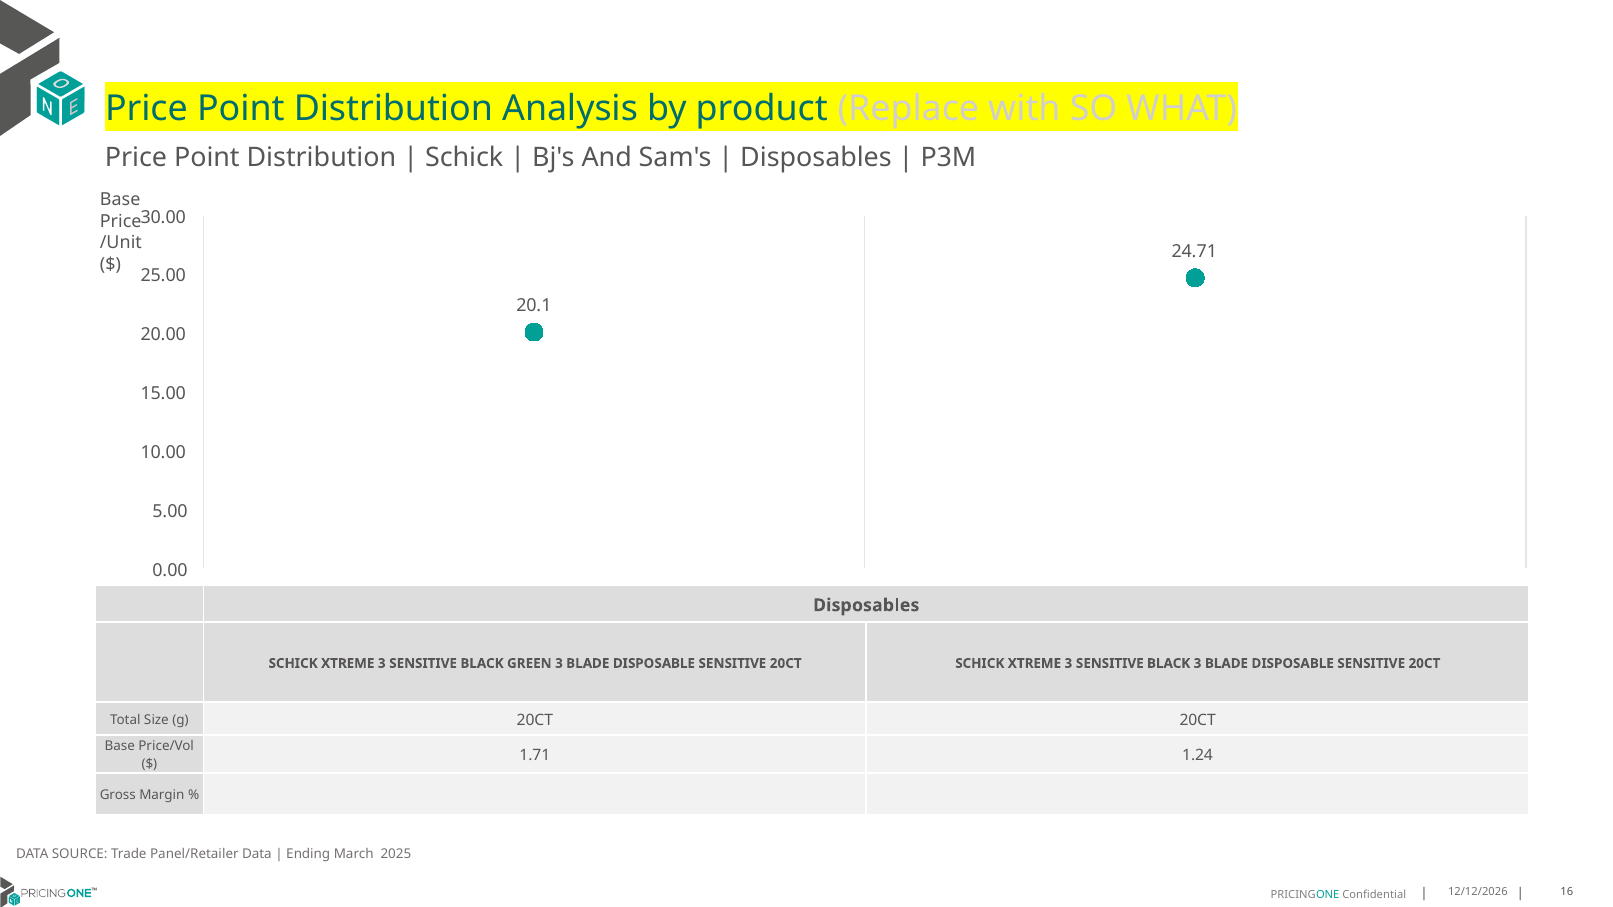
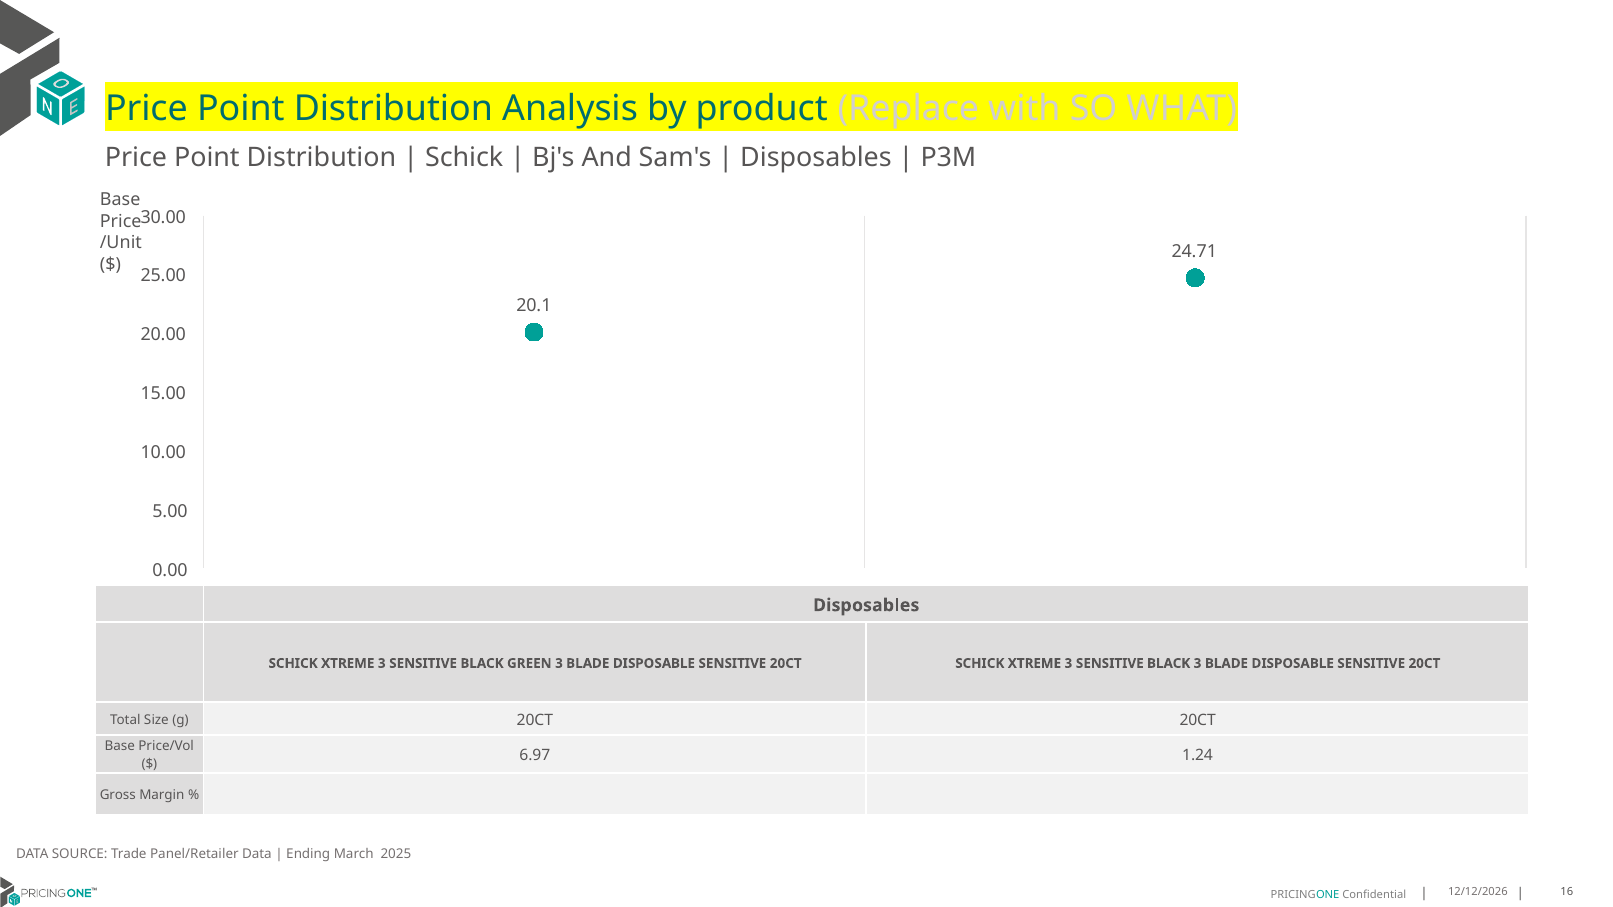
1.71: 1.71 -> 6.97 (535, 756)
